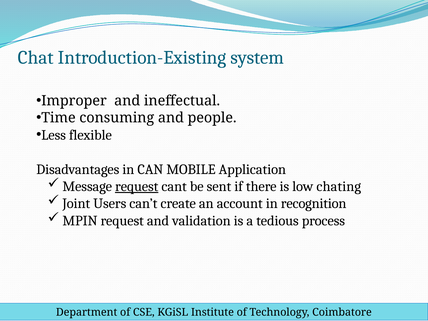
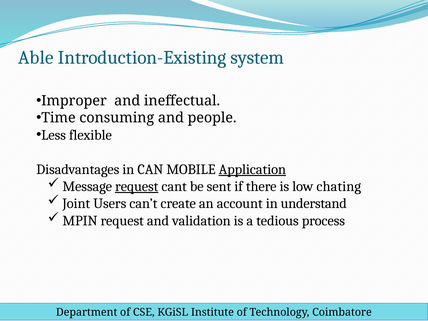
Chat: Chat -> Able (36, 58)
Application underline: none -> present (252, 169)
recognition: recognition -> understand (314, 204)
